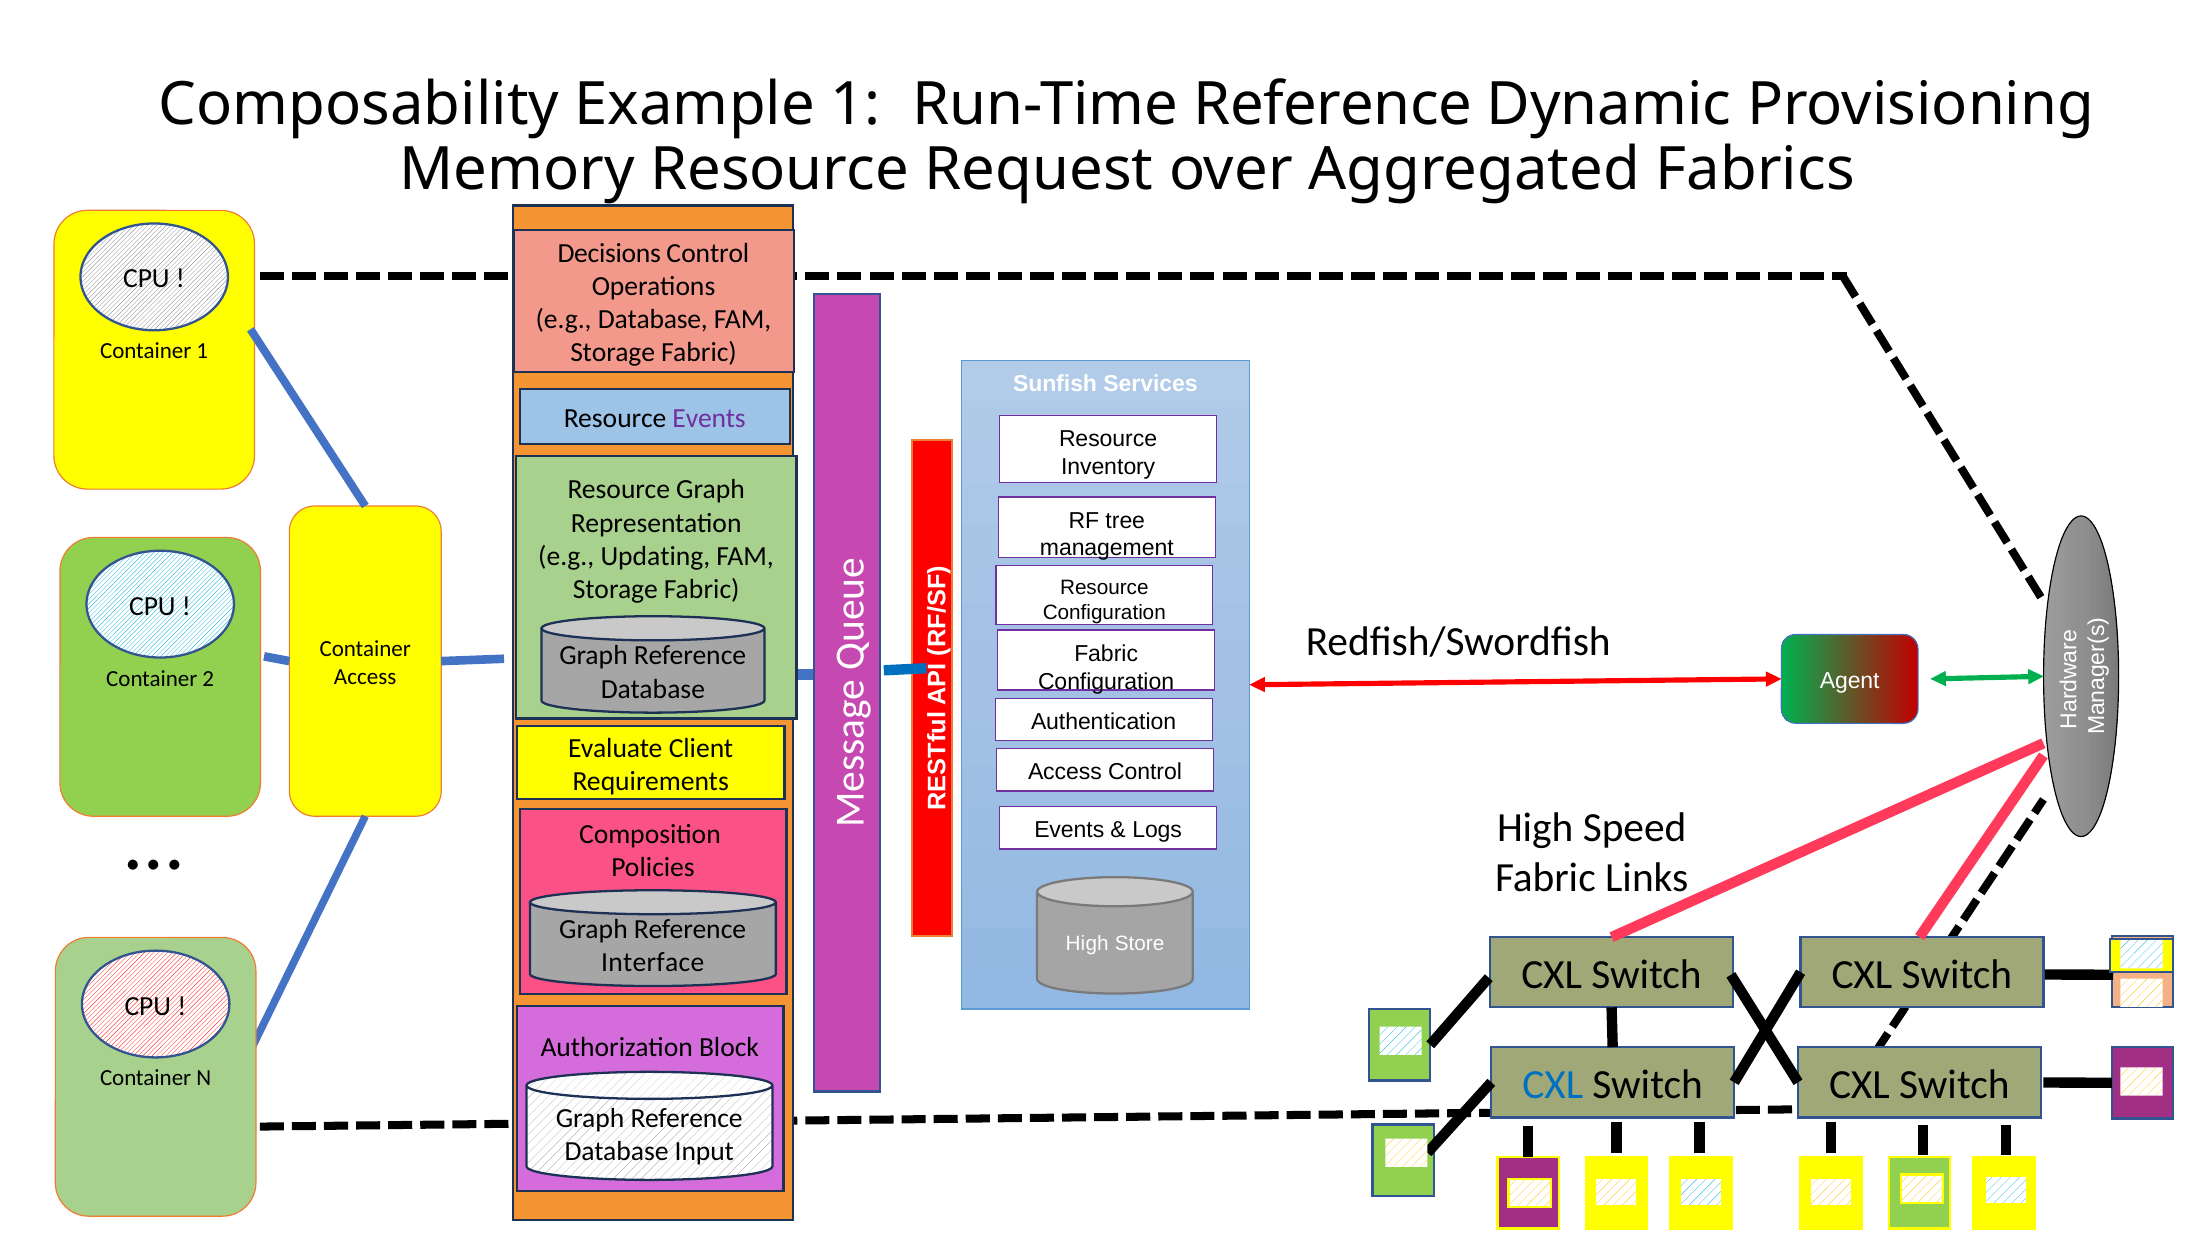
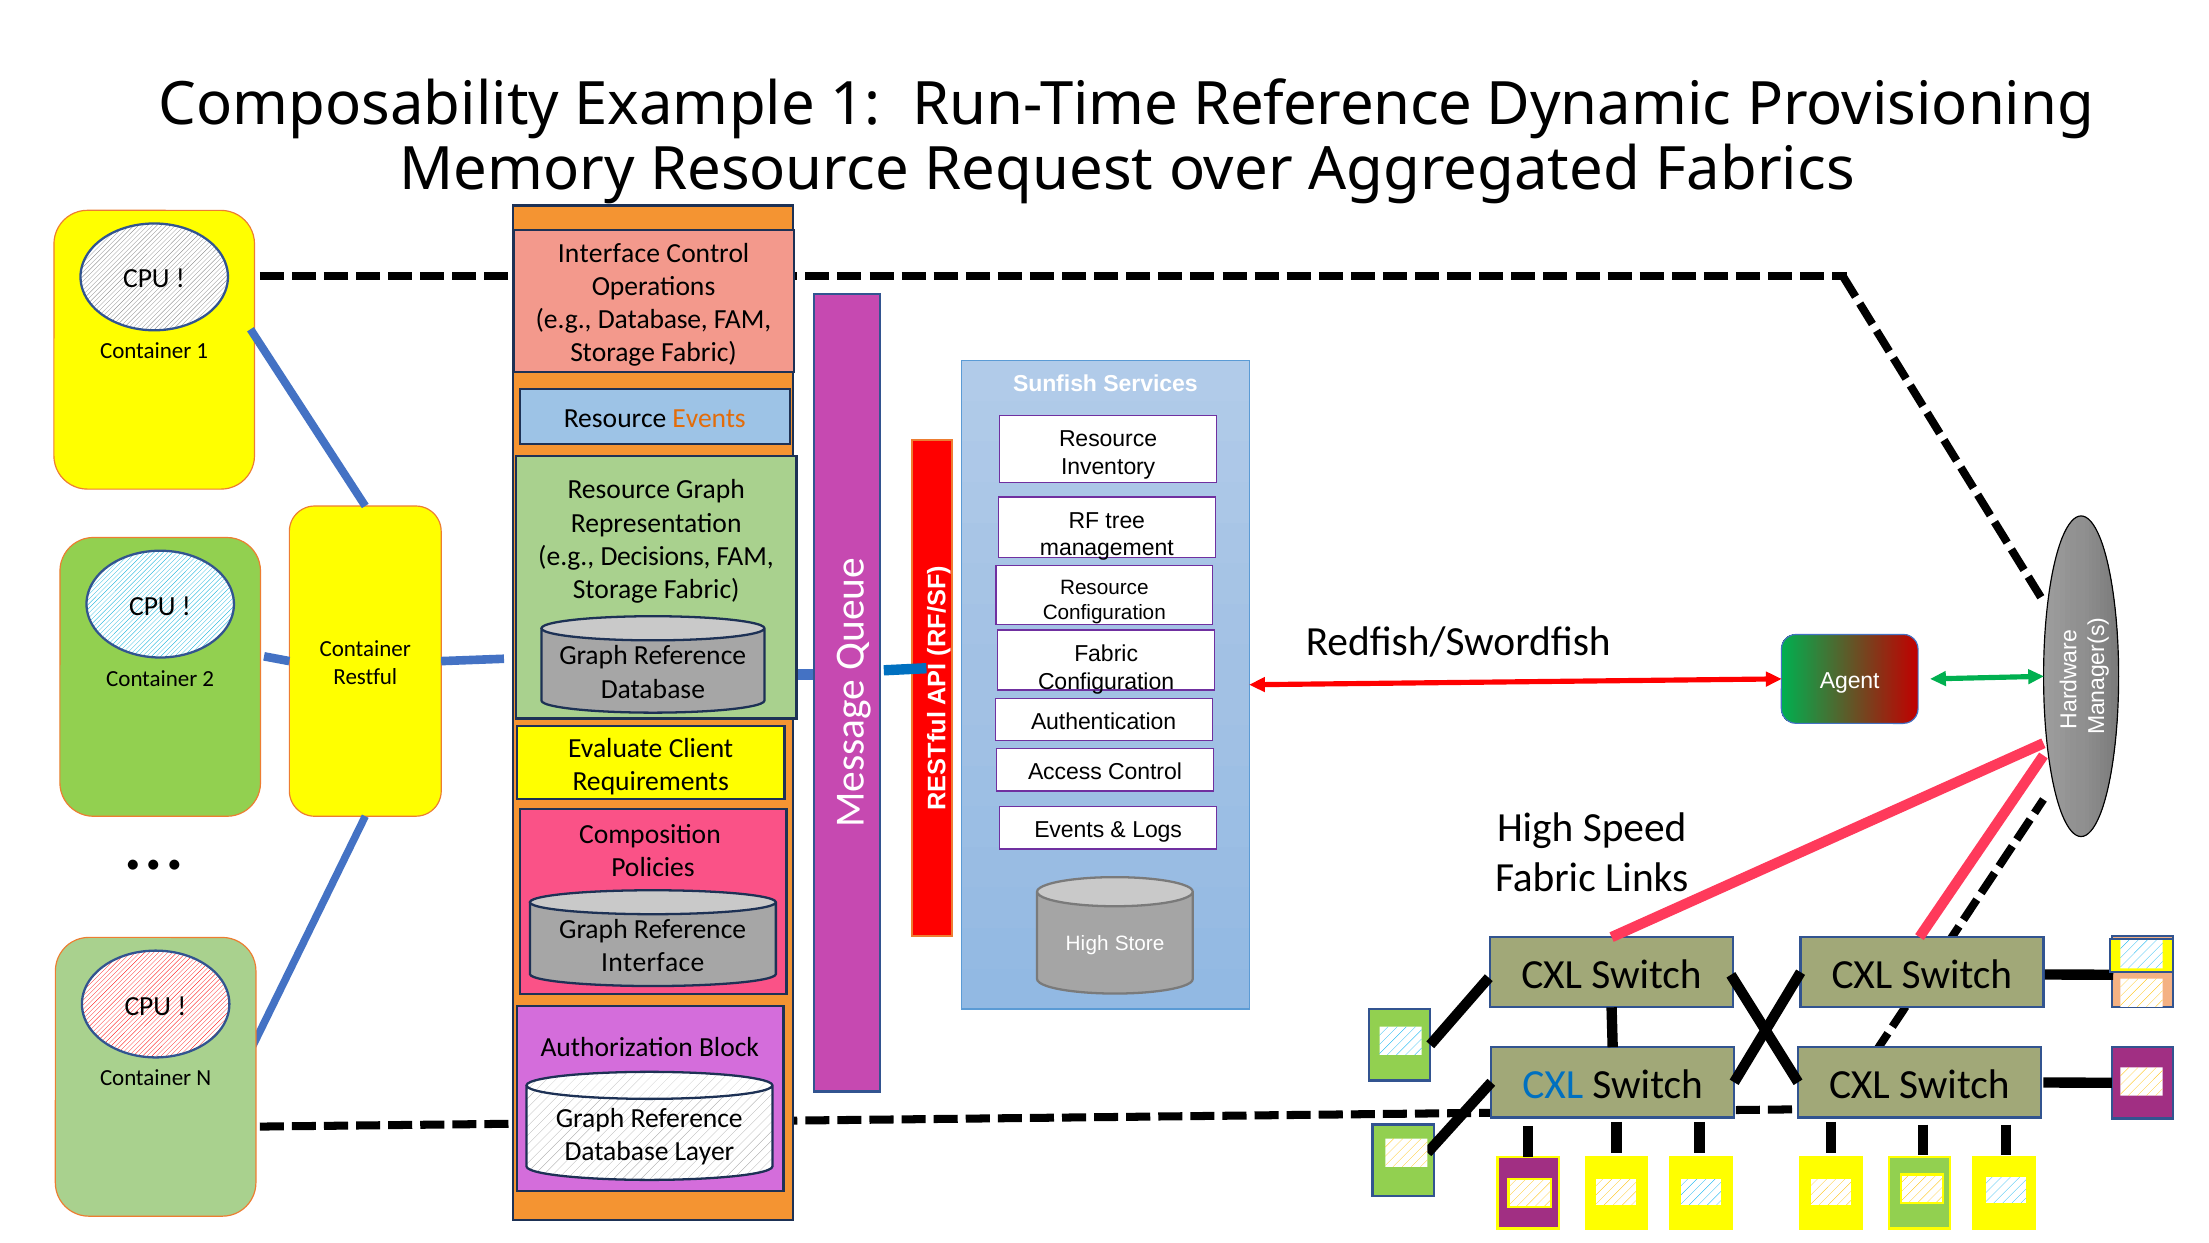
Decisions: Decisions -> Interface (609, 253)
Events colour: purple -> orange (709, 418)
Updating: Updating -> Decisions (655, 556)
Access: Access -> Restful (365, 676)
Input: Input -> Layer (704, 1151)
